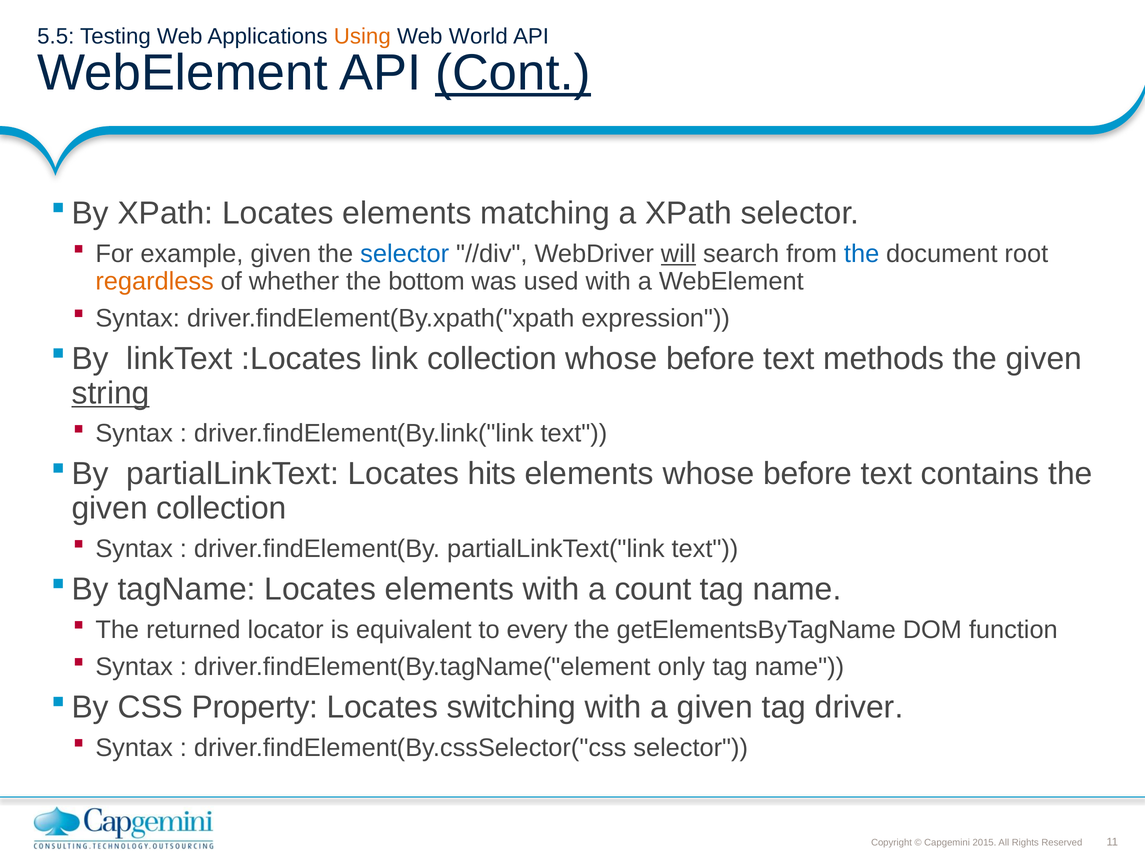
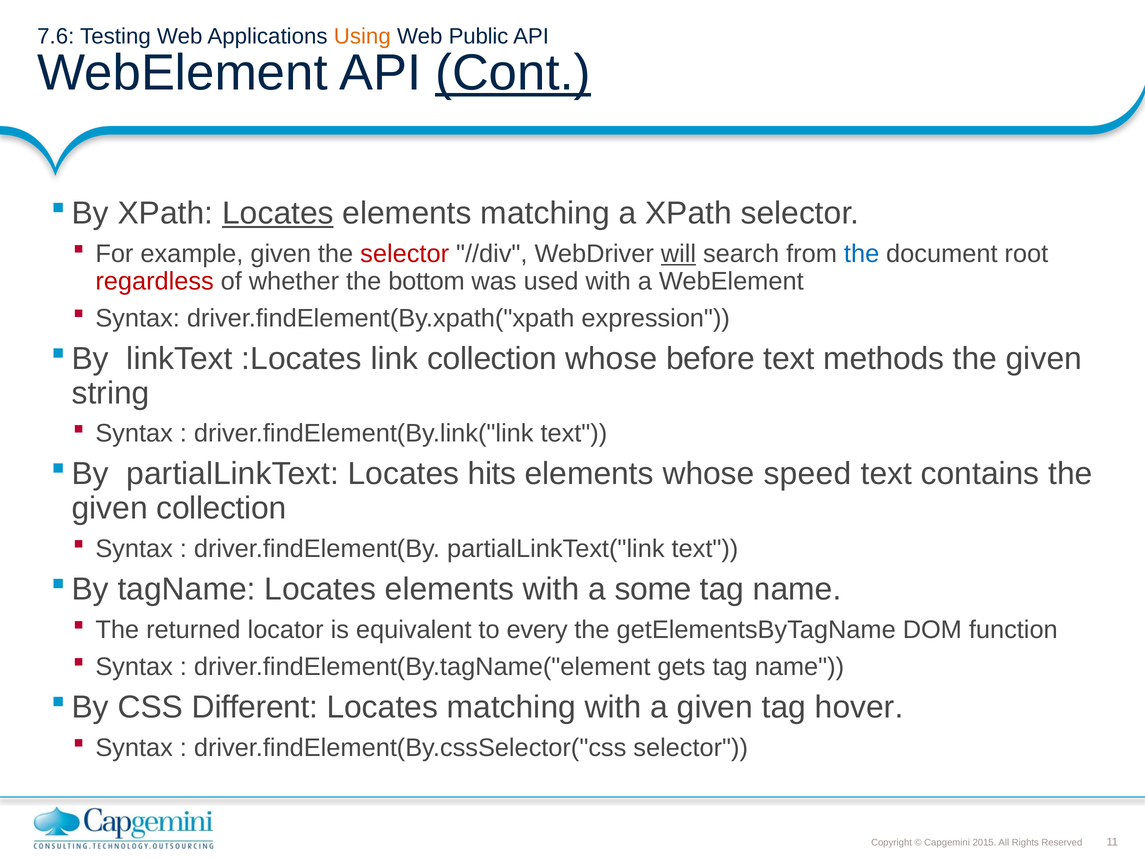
5.5: 5.5 -> 7.6 (56, 36)
World: World -> Public (479, 36)
Locates underline: none -> present (278, 213)
selector colour: blue -> red (405, 254)
regardless colour: orange -> red (155, 281)
string underline: present -> none (111, 393)
elements whose before: before -> speed (808, 474)
count: count -> some (653, 589)
only: only -> gets (681, 667)
Property: Property -> Different (255, 707)
Locates switching: switching -> matching (511, 707)
driver: driver -> hover (859, 707)
